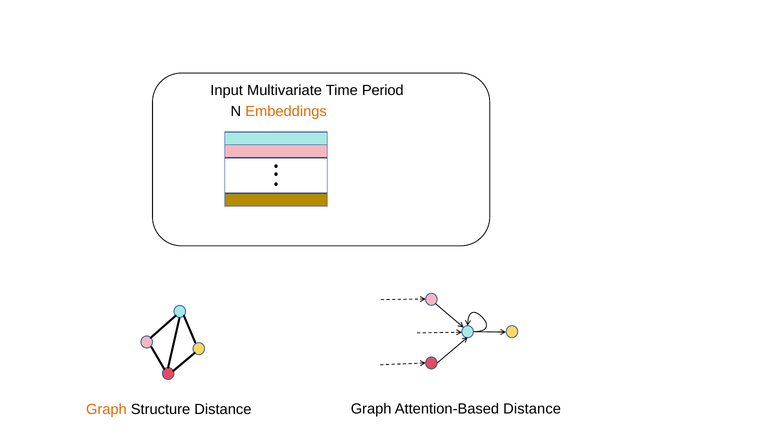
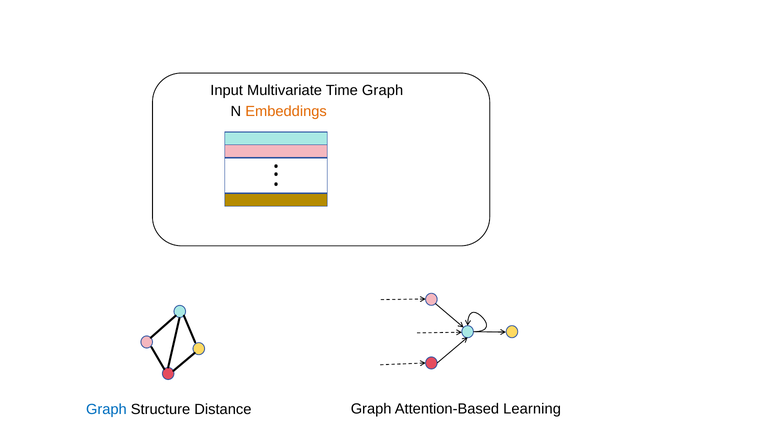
Time Period: Period -> Graph (383, 91)
Graph colour: orange -> blue (106, 410)
Attention-Based Distance: Distance -> Learning (532, 410)
